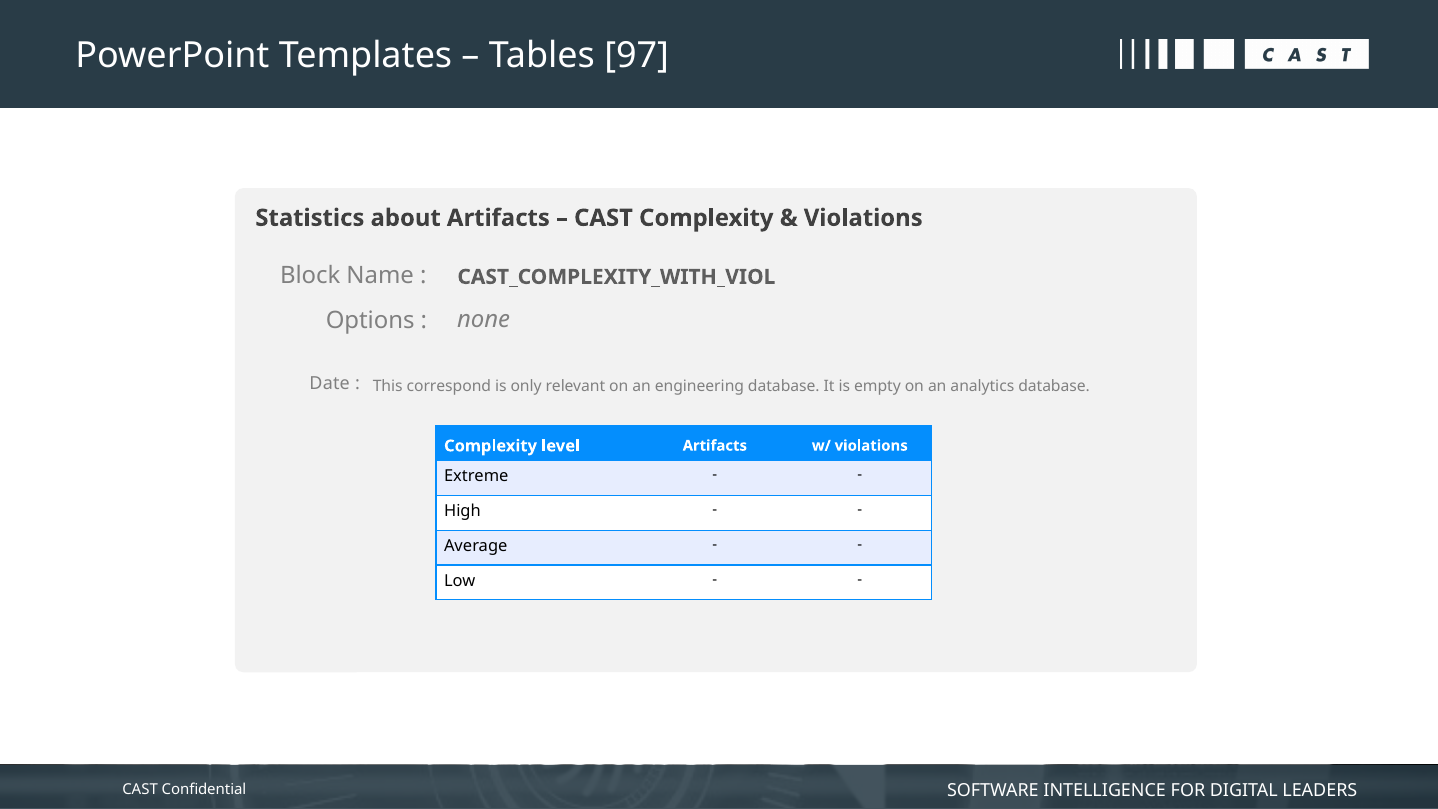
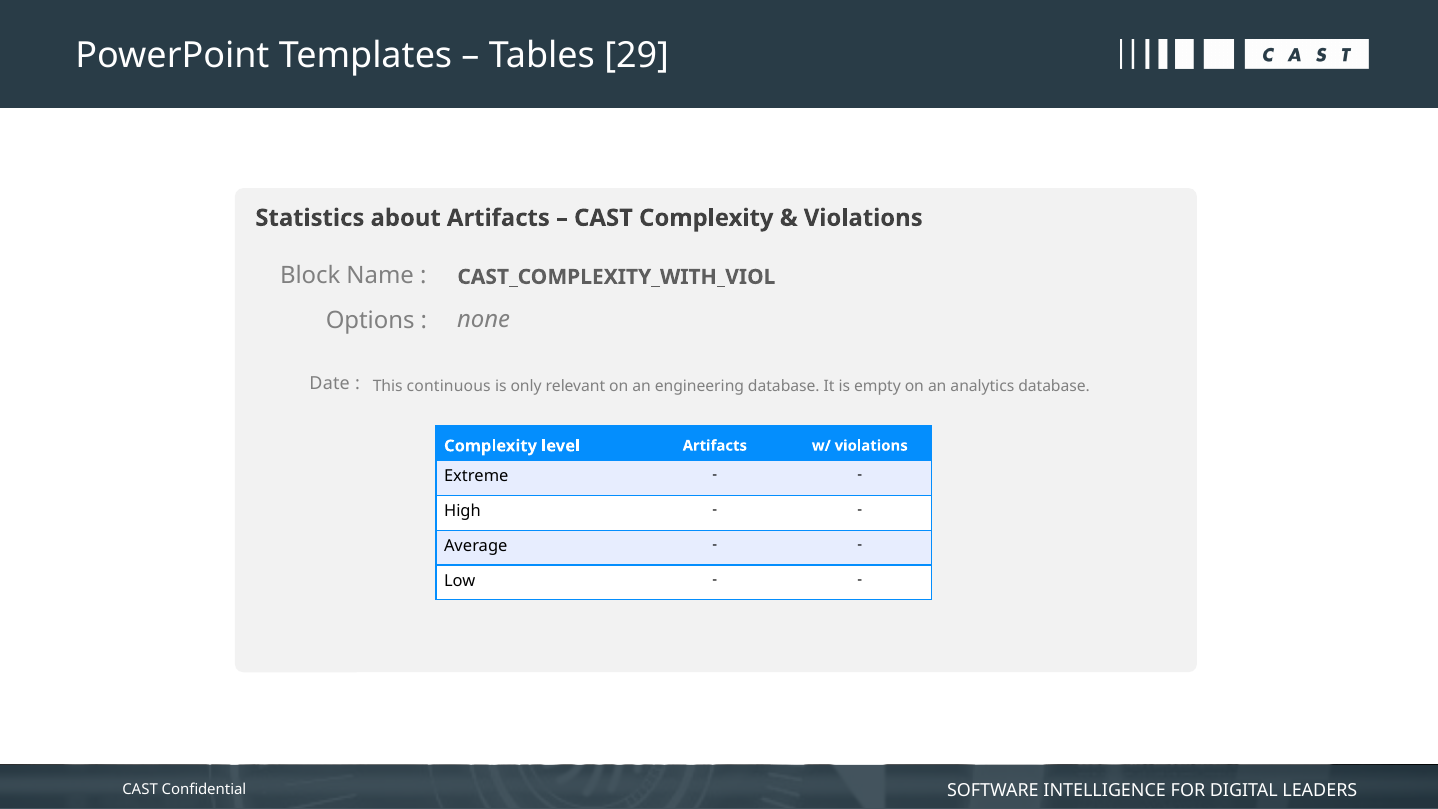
97: 97 -> 29 (637, 56)
correspond: correspond -> continuous (449, 386)
